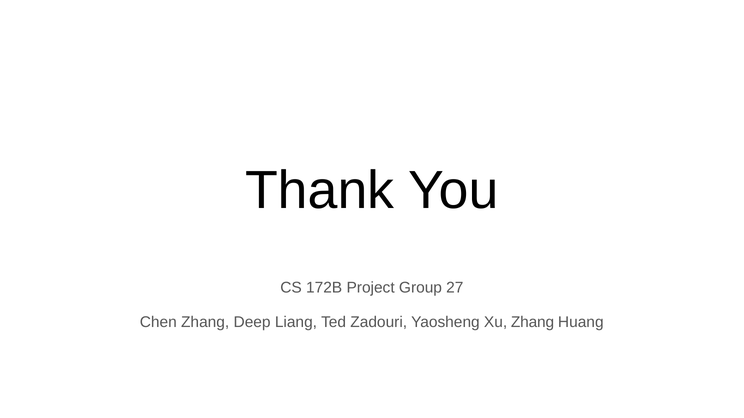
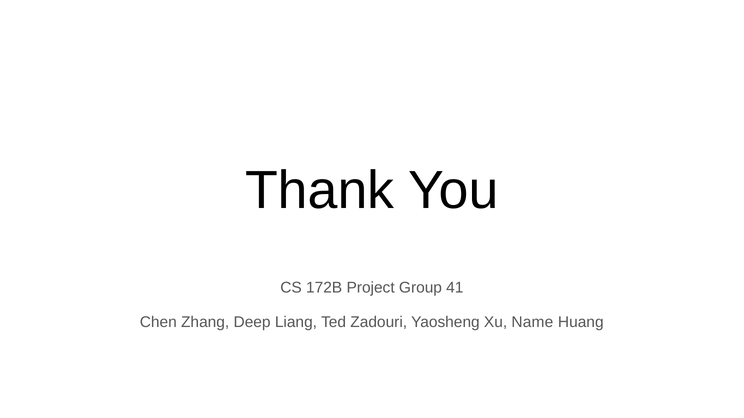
27: 27 -> 41 (455, 288)
Xu Zhang: Zhang -> Name (532, 322)
